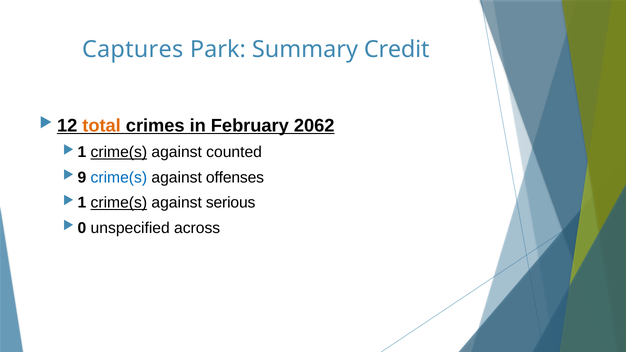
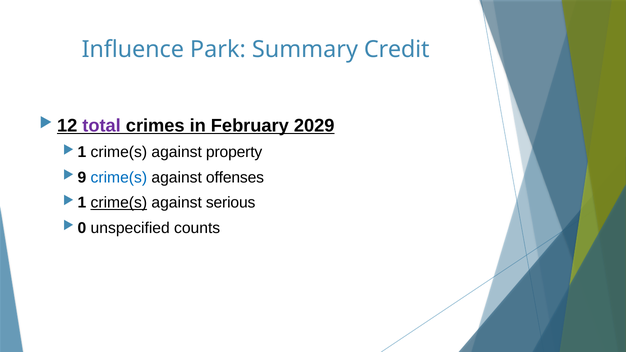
Captures: Captures -> Influence (133, 49)
total colour: orange -> purple (102, 126)
2062: 2062 -> 2029 (314, 126)
crime(s underline: present -> none (119, 152)
counted: counted -> property (234, 152)
across: across -> counts (197, 228)
